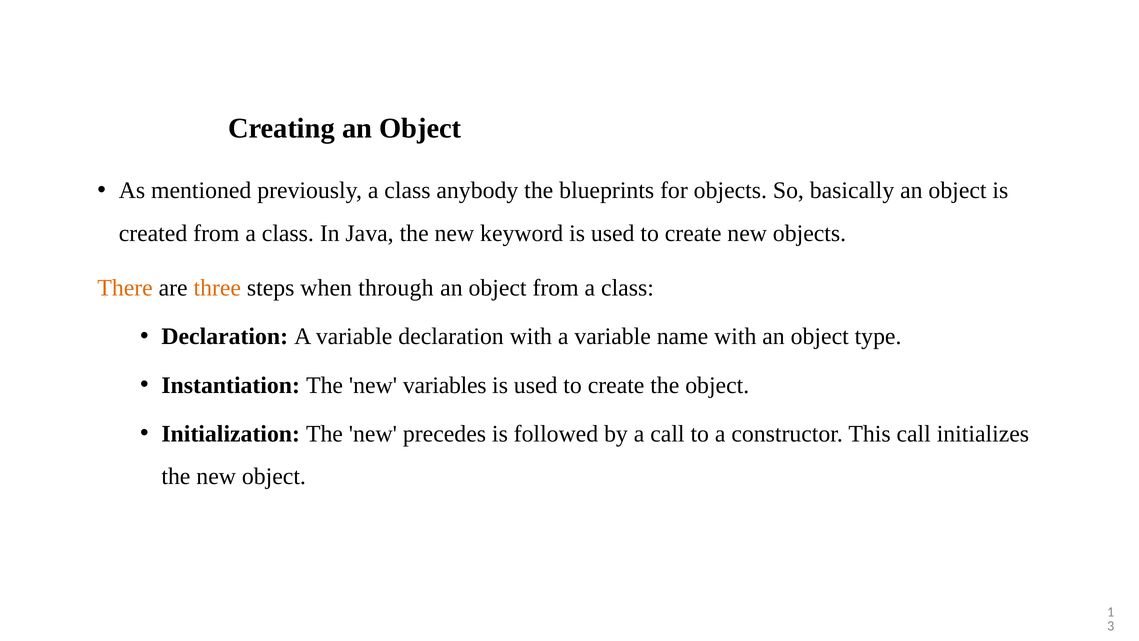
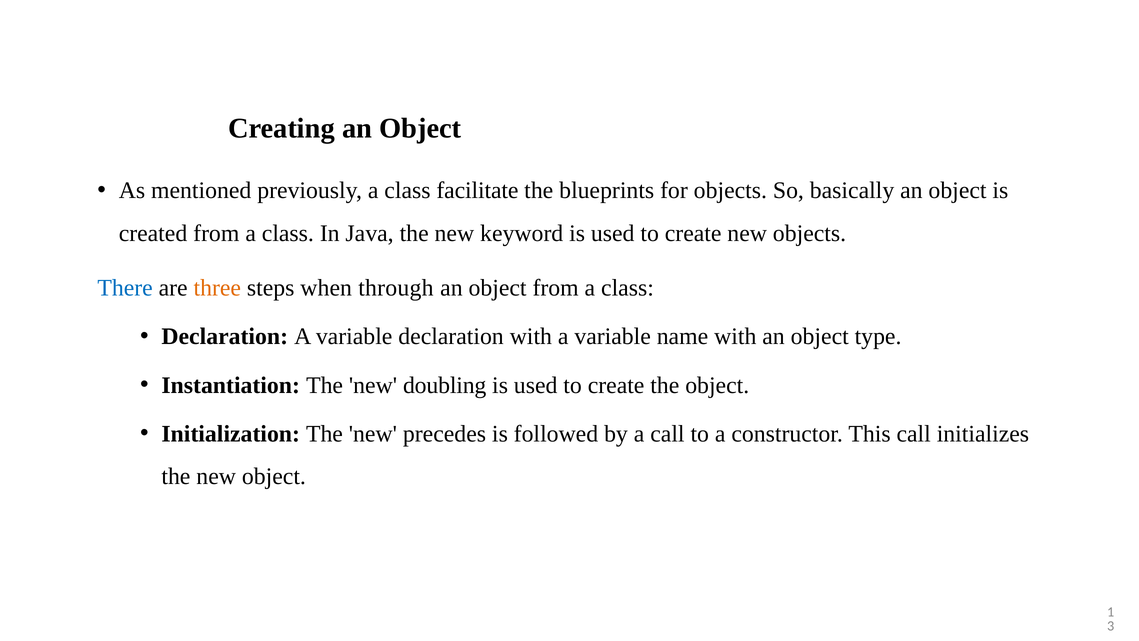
anybody: anybody -> facilitate (477, 190)
There colour: orange -> blue (125, 288)
variables: variables -> doubling (445, 385)
